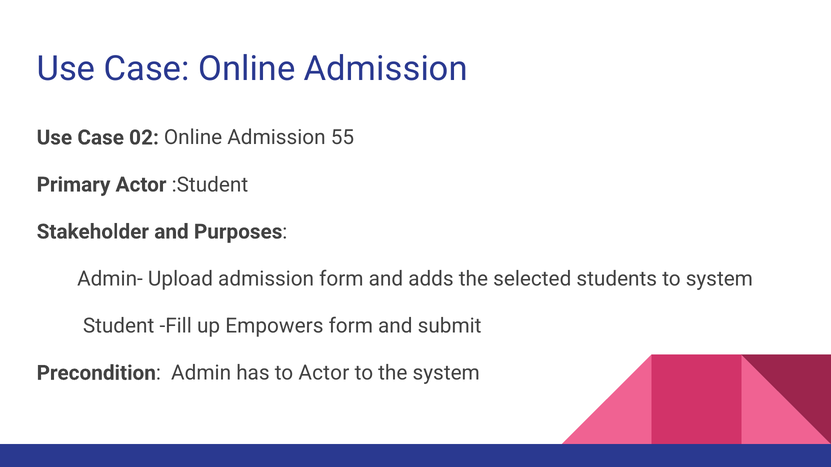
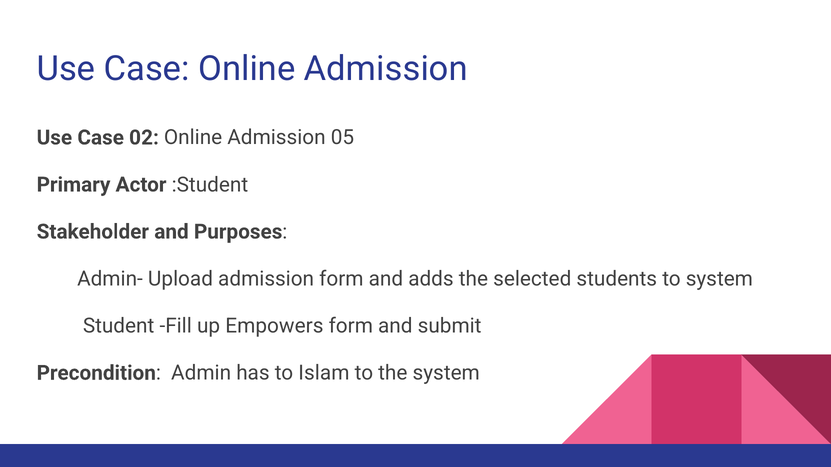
55: 55 -> 05 (342, 138)
to Actor: Actor -> Islam (324, 373)
